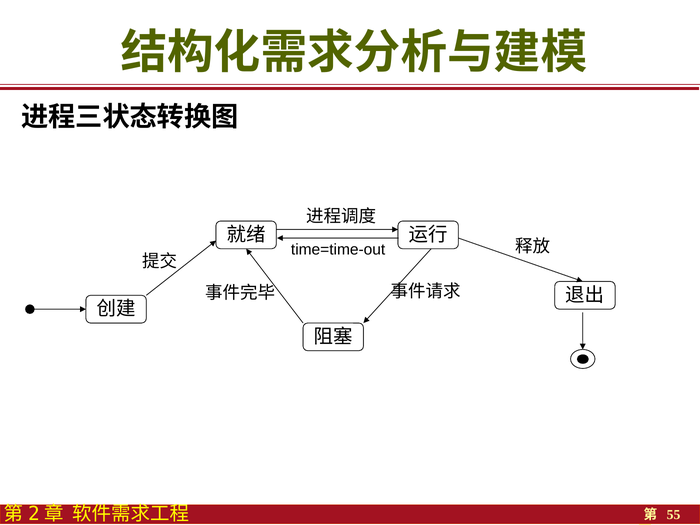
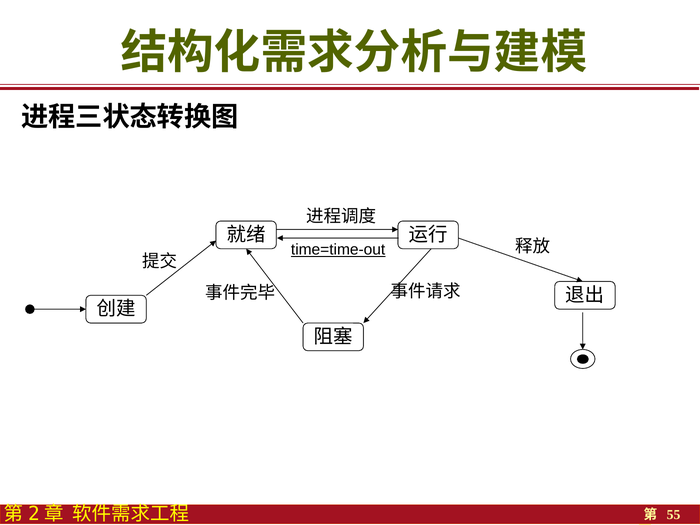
time=time-out underline: none -> present (338, 250)
